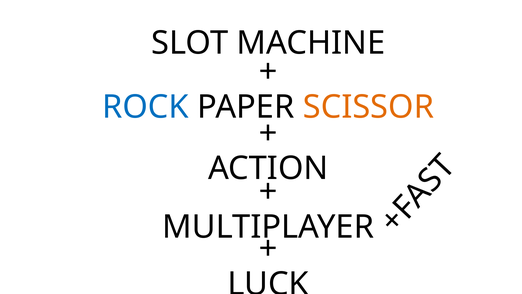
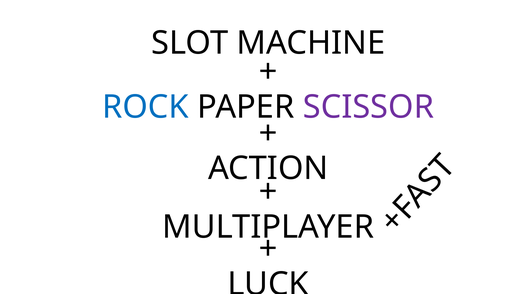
SCISSOR colour: orange -> purple (368, 107)
